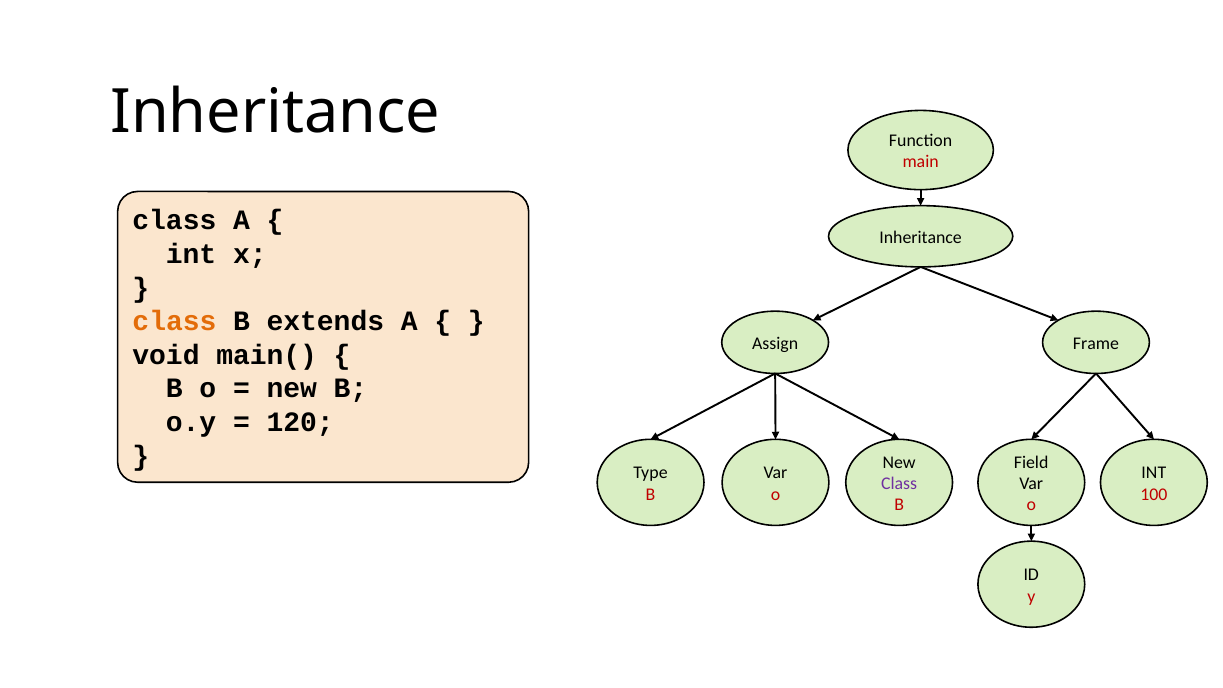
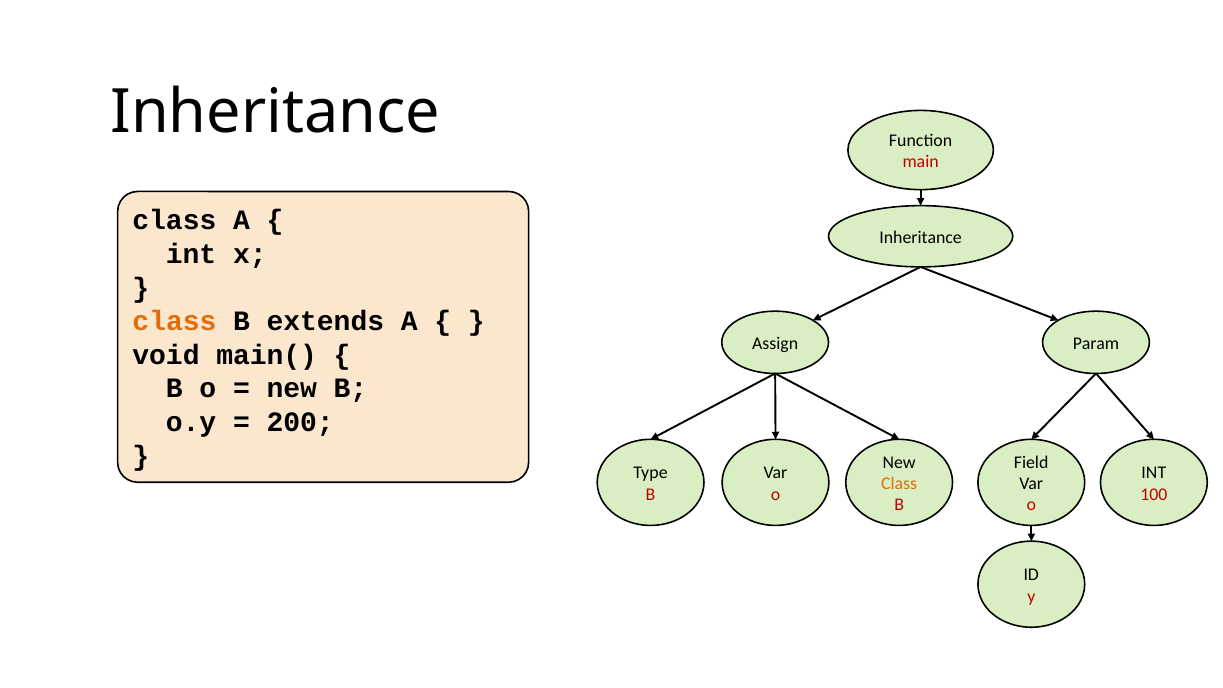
Frame: Frame -> Param (1096, 343)
120: 120 -> 200 (300, 422)
Class colour: purple -> orange (899, 484)
